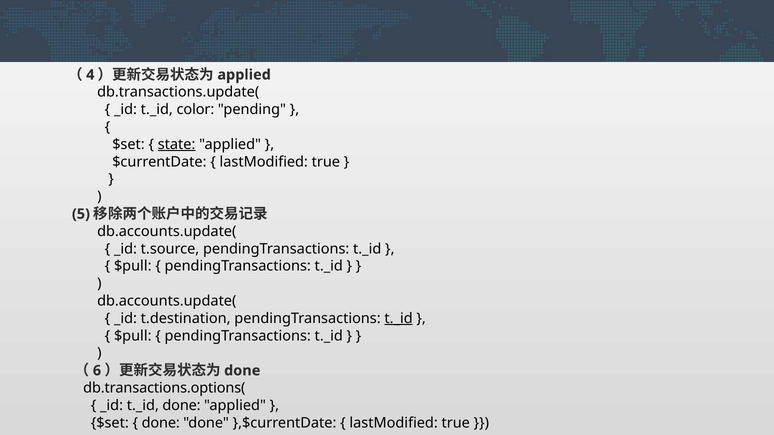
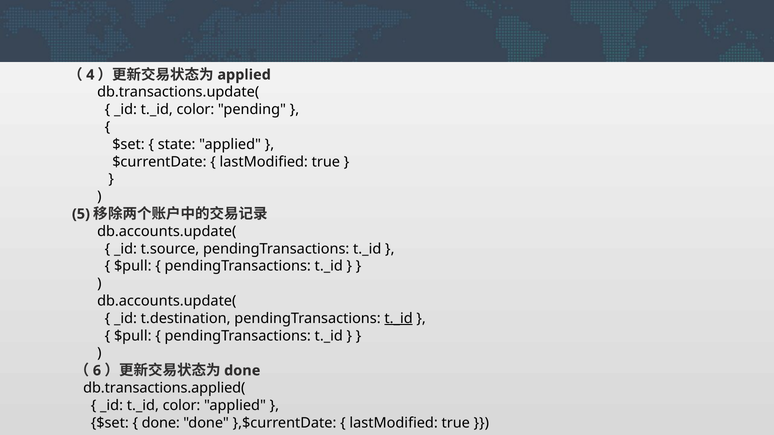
state underline: present -> none (177, 144)
db.transactions.options(: db.transactions.options( -> db.transactions.applied( (164, 388)
done: done -> color (182, 406)
